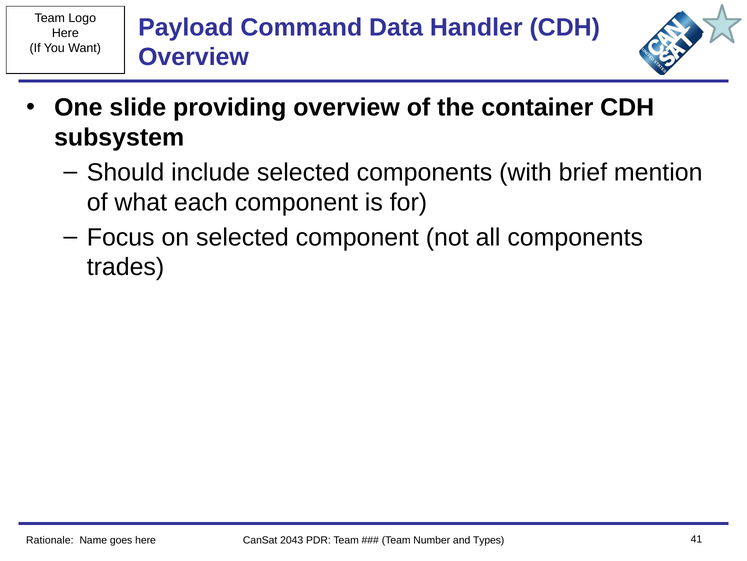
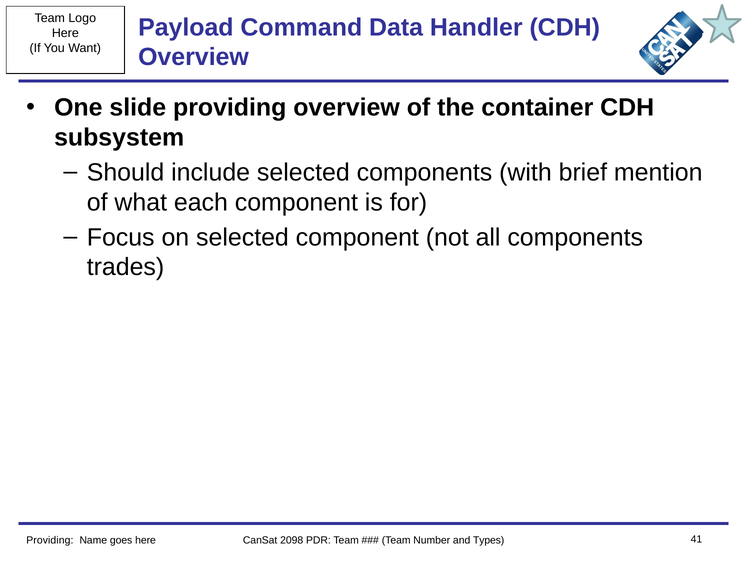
Rationale: Rationale -> Providing (50, 540)
2043: 2043 -> 2098 (292, 540)
